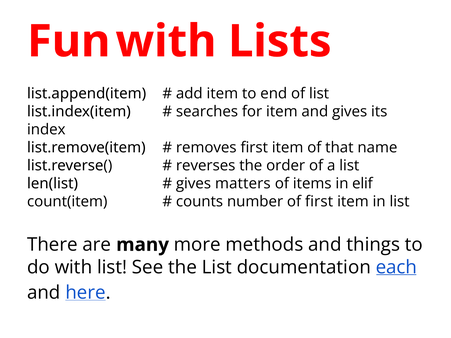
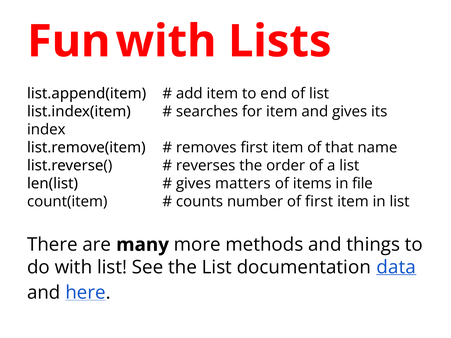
elif: elif -> file (362, 184)
each: each -> data (396, 267)
